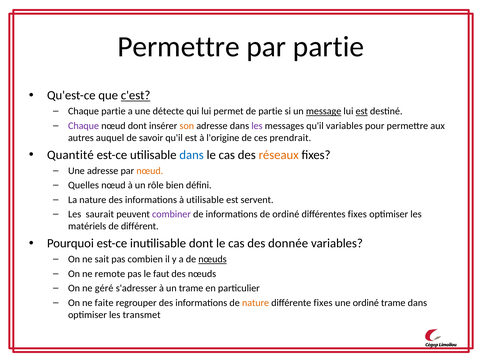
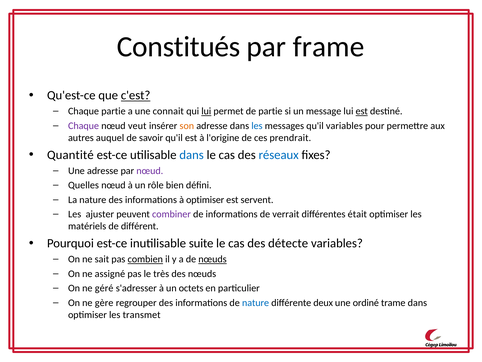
Permettre: Permettre -> Constitués (179, 47)
par partie: partie -> frame (329, 47)
détecte: détecte -> connait (168, 111)
lui underline: none -> present (206, 111)
message underline: present -> none (324, 111)
nœud dont: dont -> veut (137, 126)
les colour: purple -> blue (257, 126)
réseaux colour: orange -> blue (279, 155)
nœud colour: orange -> purple (150, 171)
à utilisable: utilisable -> optimiser (205, 200)
saurait: saurait -> ajuster (100, 214)
de ordiné: ordiné -> verrait (286, 214)
différentes fixes: fixes -> était (357, 214)
inutilisable dont: dont -> suite (201, 243)
donnée: donnée -> détecte (288, 243)
combien underline: none -> present (145, 259)
remote: remote -> assigné (110, 273)
faut: faut -> très (161, 273)
un trame: trame -> octets (191, 288)
faite: faite -> gère (104, 302)
nature colour: orange -> blue (256, 302)
différente fixes: fixes -> deux (323, 302)
